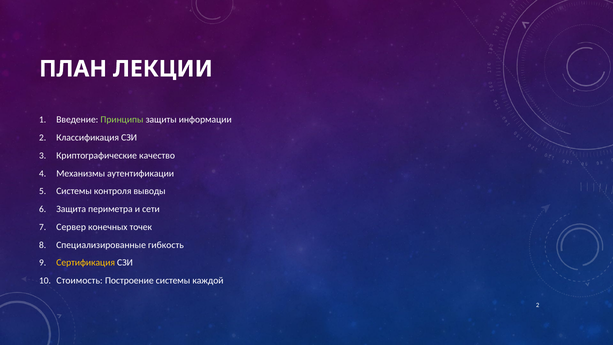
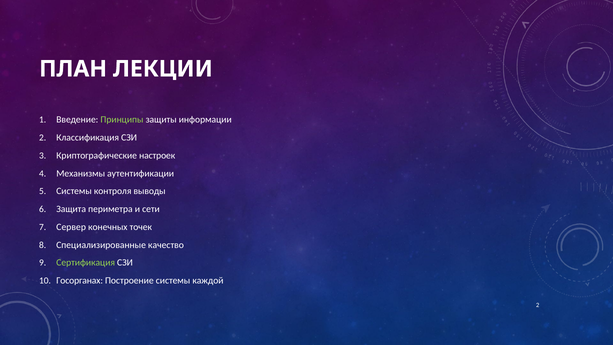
качество: качество -> настроек (157, 155)
гибкость: гибкость -> качество (166, 245)
Сертификация colour: yellow -> light green (86, 263)
Стоимость: Стоимость -> Госорганах (80, 281)
